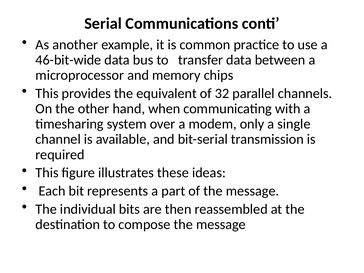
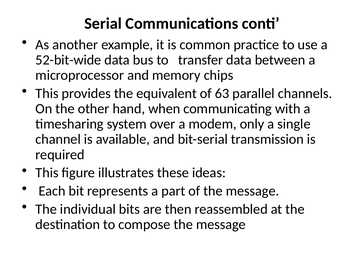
46-bit-wide: 46-bit-wide -> 52-bit-wide (68, 60)
32: 32 -> 63 (222, 93)
